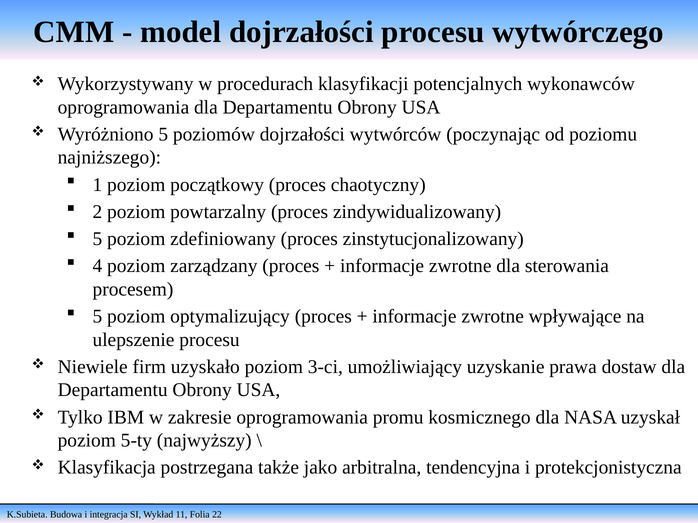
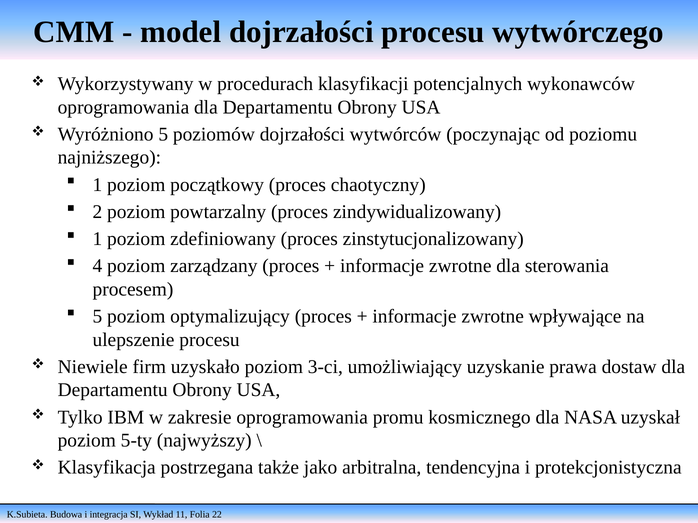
5: 5 -> 1 (97, 239)
